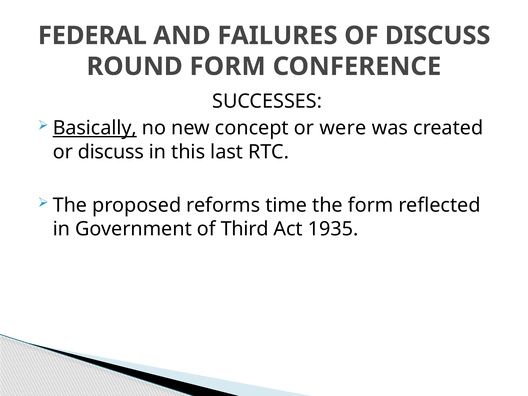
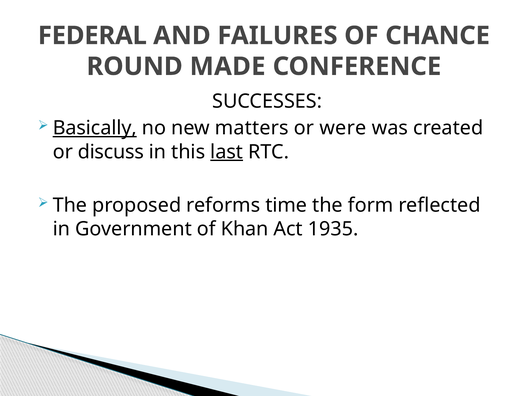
OF DISCUSS: DISCUSS -> CHANCE (438, 36)
ROUND FORM: FORM -> MADE (228, 66)
concept: concept -> matters (252, 128)
last underline: none -> present (227, 152)
Third: Third -> Khan (245, 229)
